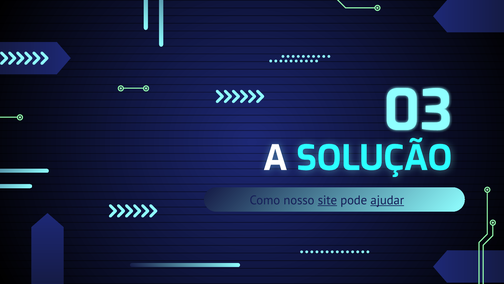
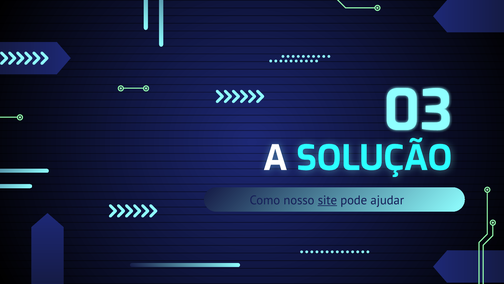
ajudar underline: present -> none (387, 200)
